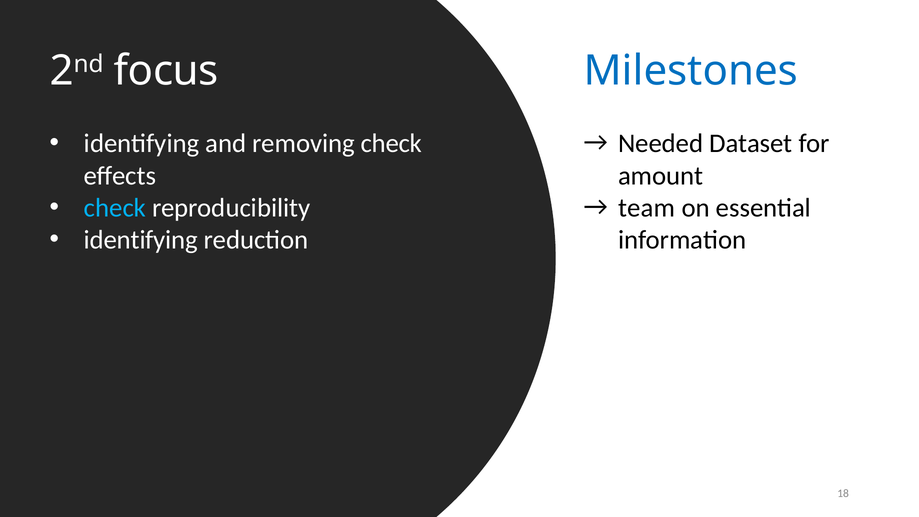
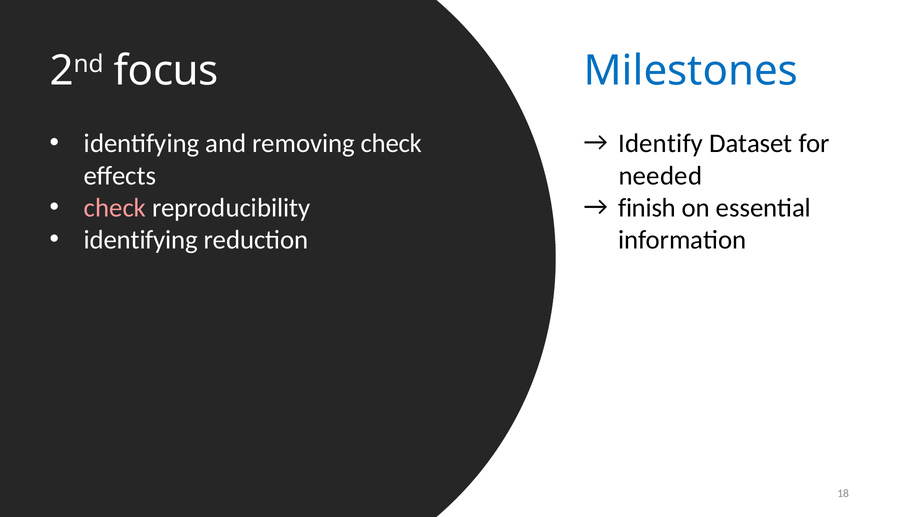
Needed: Needed -> Identify (661, 143)
amount: amount -> needed (660, 176)
check colour: light blue -> pink (115, 208)
team: team -> finish (647, 208)
